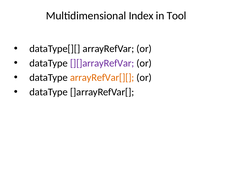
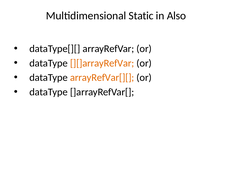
Index: Index -> Static (141, 16)
Tool: Tool -> Also (176, 16)
][]arrayRefVar colour: purple -> orange (102, 63)
